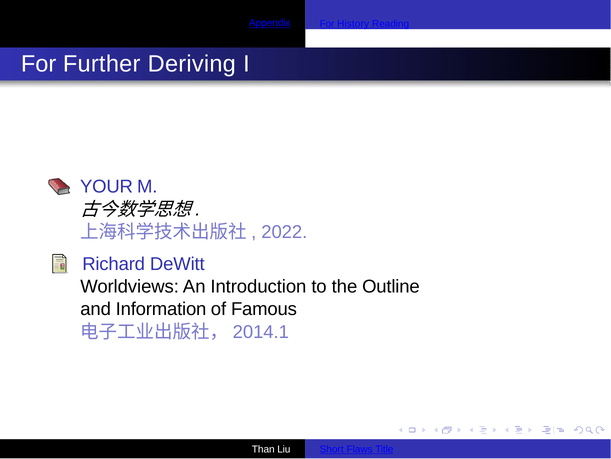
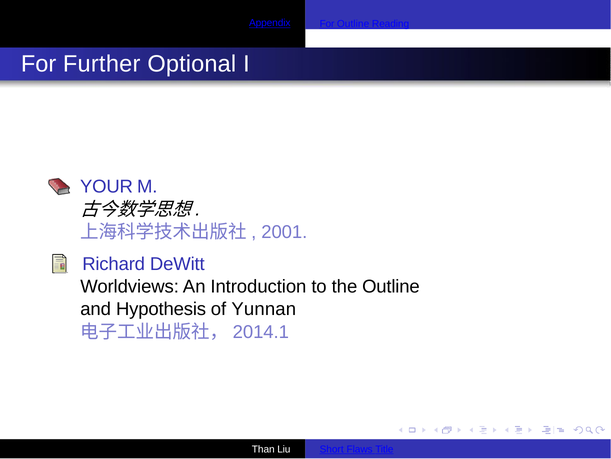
For History: History -> Outline (353, 24)
Deriving: Deriving -> Optional (192, 64)
2022: 2022 -> 2001 (284, 232)
Information: Information -> Hypothesis (161, 309)
Famous: Famous -> Yunnan (264, 309)
